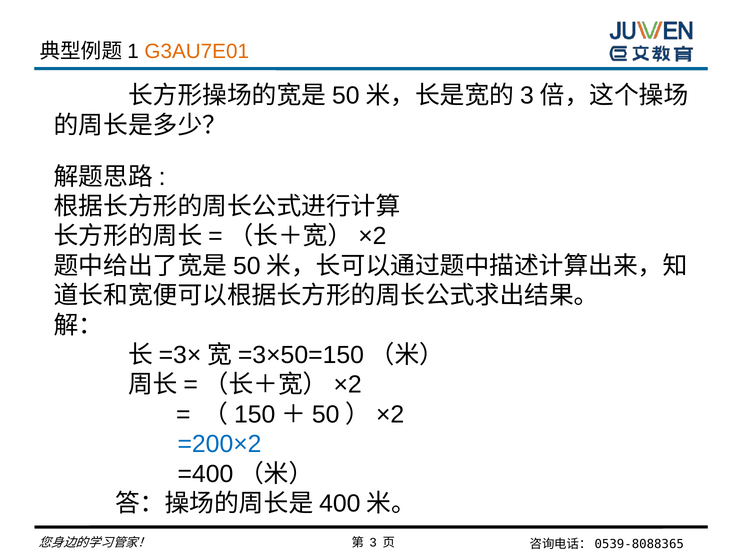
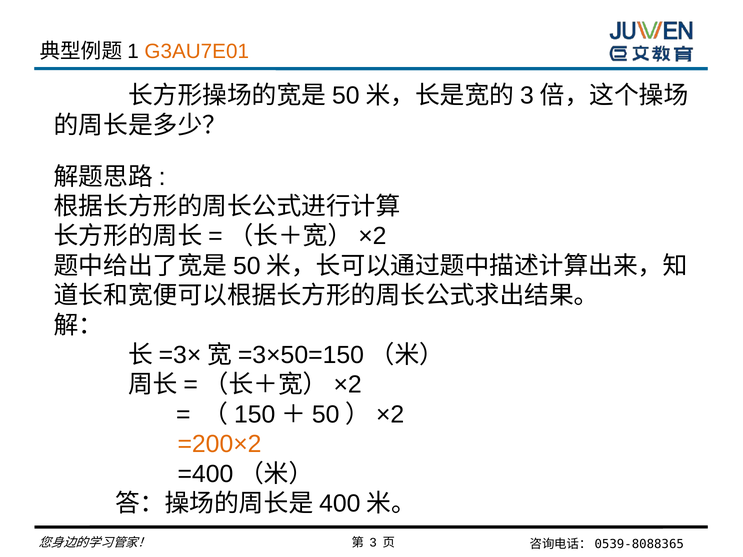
=200×2 colour: blue -> orange (220, 444)
